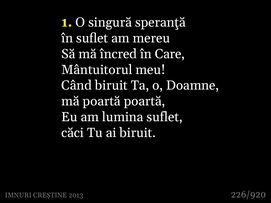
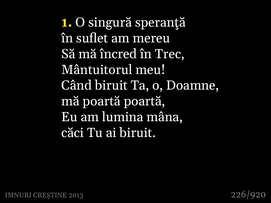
Care: Care -> Trec (170, 54)
lumina suflet: suflet -> mâna (165, 117)
